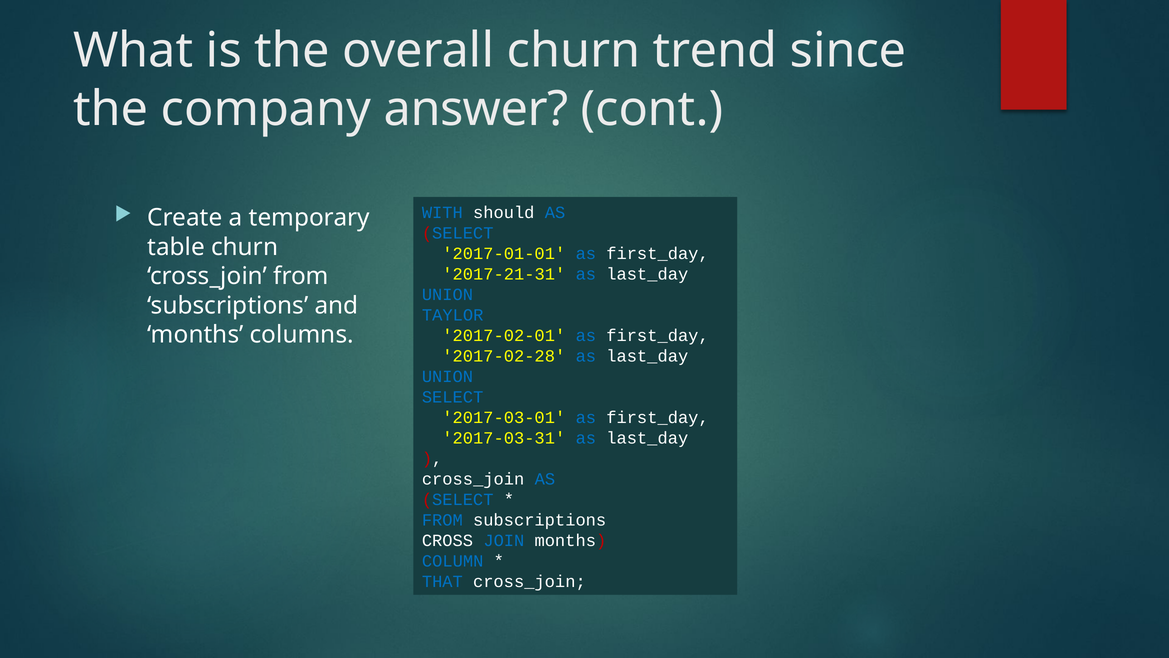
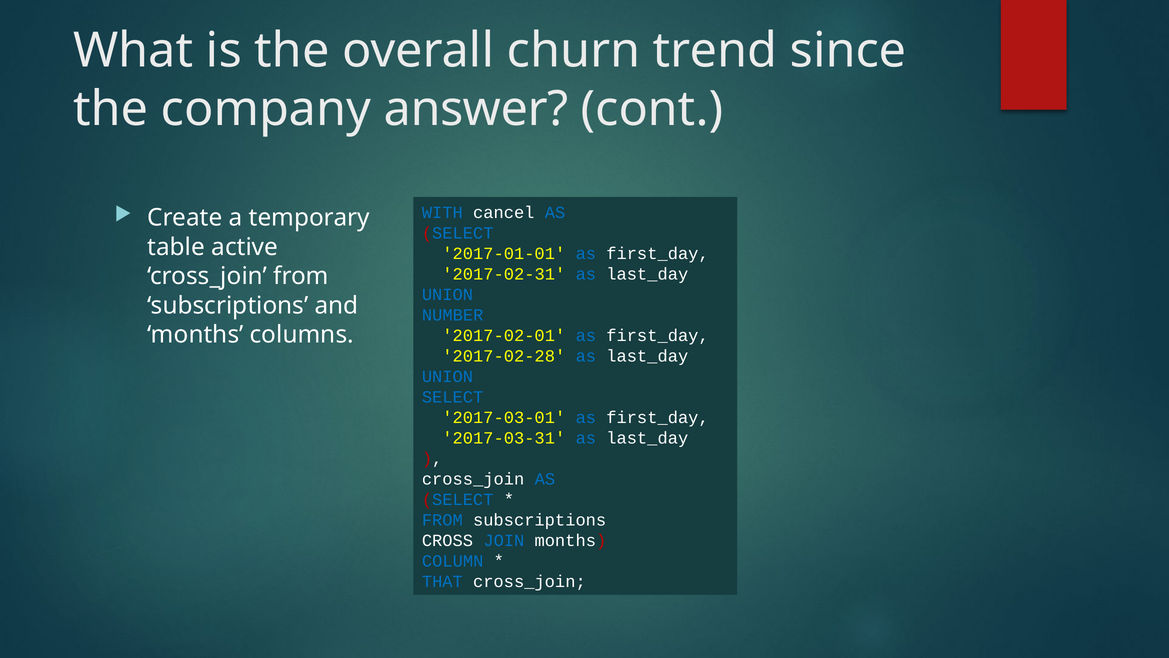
should: should -> cancel (504, 213)
table churn: churn -> active (245, 247)
2017-21-31: 2017-21-31 -> 2017-02-31 (504, 274)
TAYLOR: TAYLOR -> NUMBER (453, 315)
